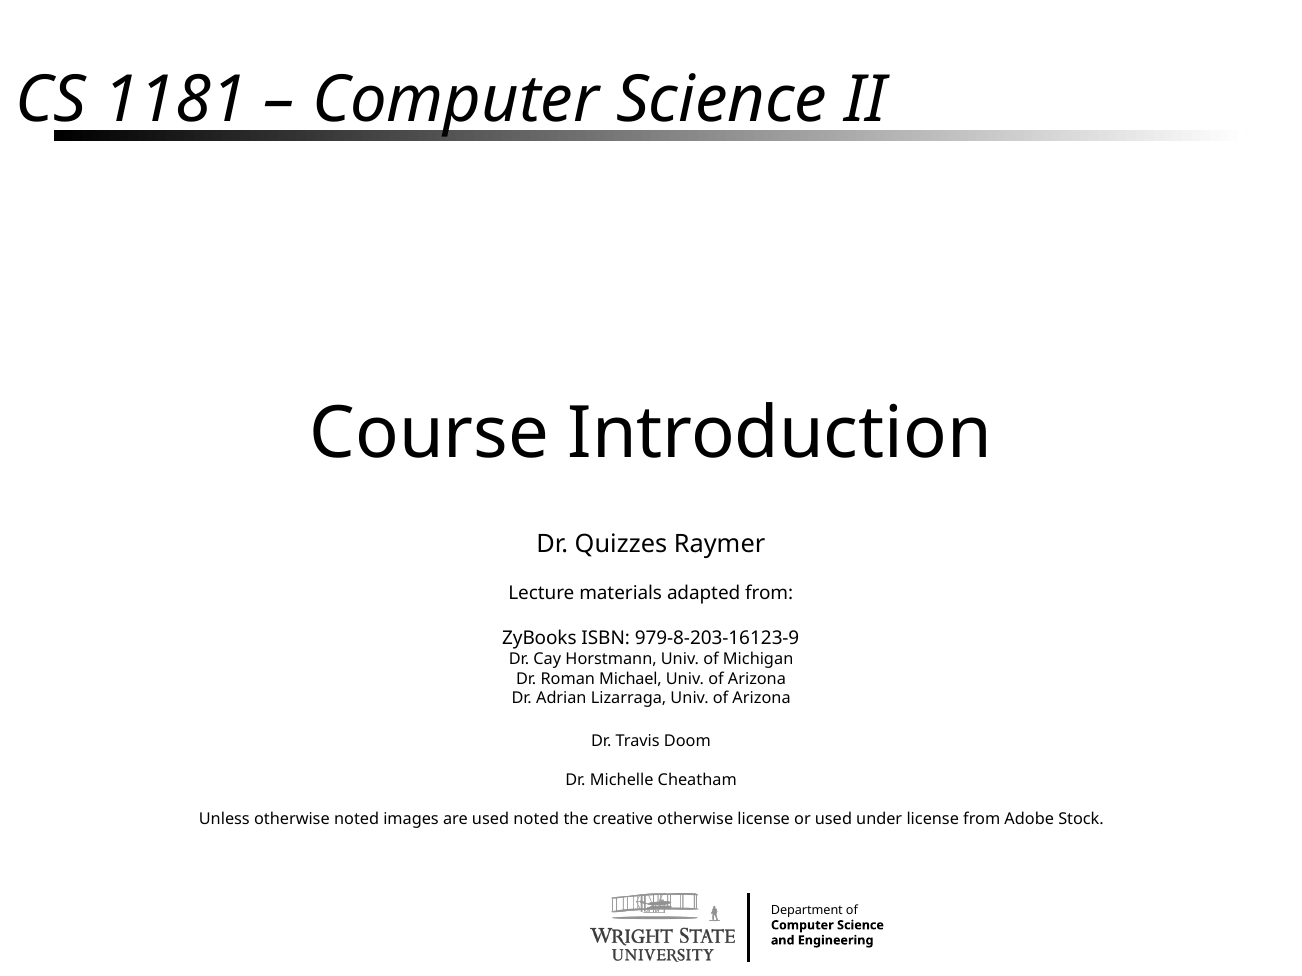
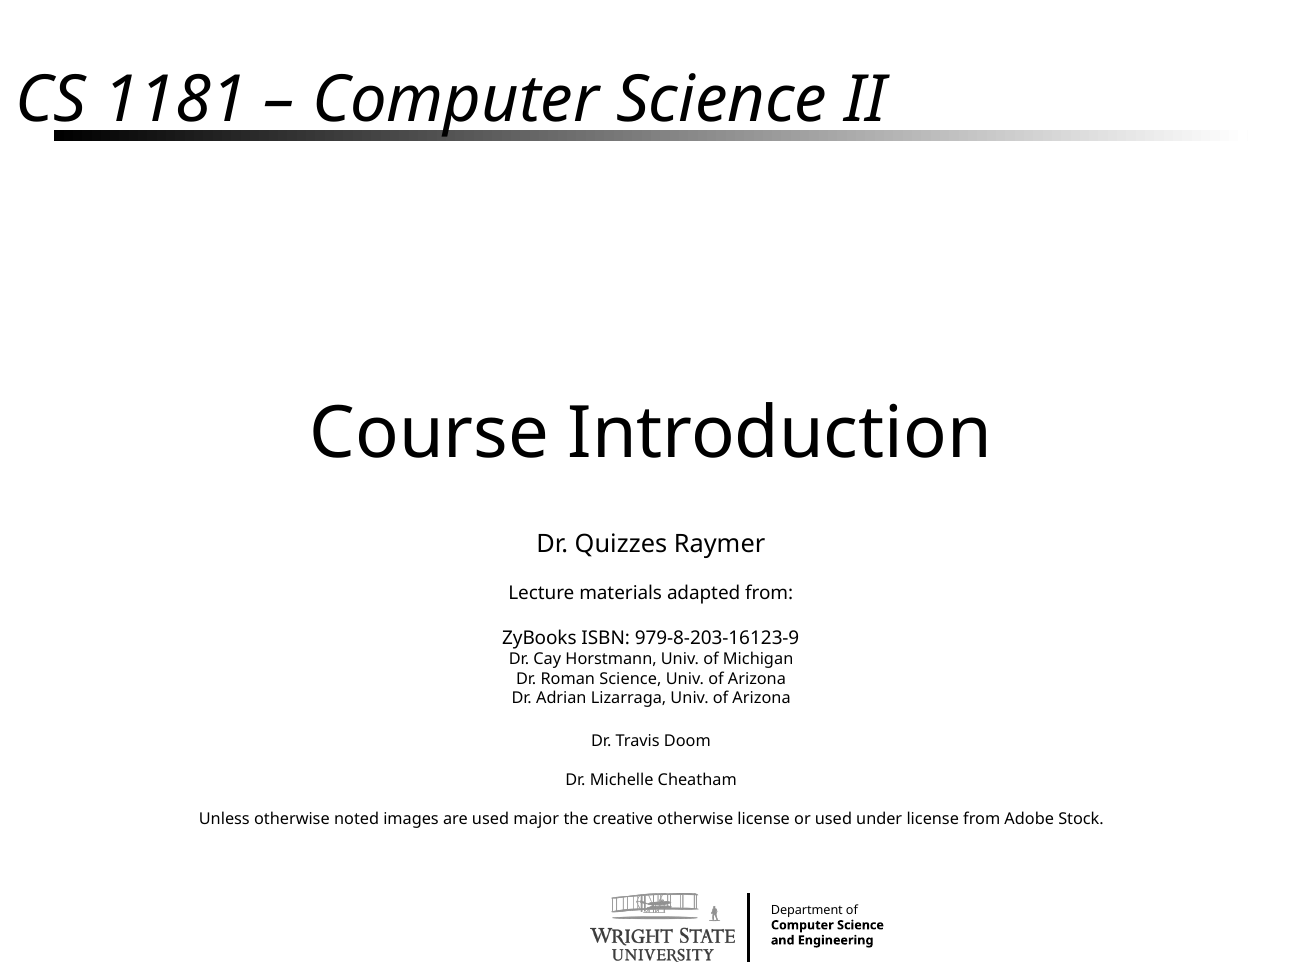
Roman Michael: Michael -> Science (630, 679)
used noted: noted -> major (536, 819)
